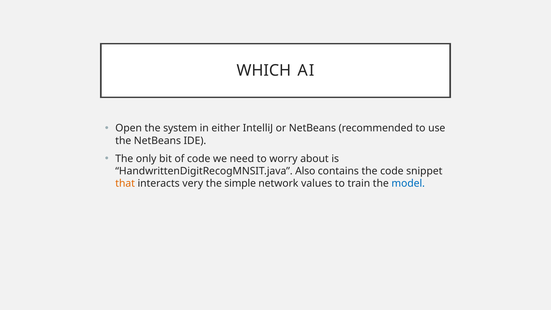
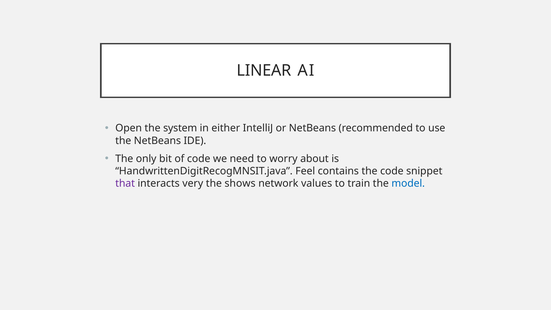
WHICH: WHICH -> LINEAR (264, 70)
Also: Also -> Feel (305, 171)
that colour: orange -> purple (125, 184)
simple: simple -> shows (240, 184)
